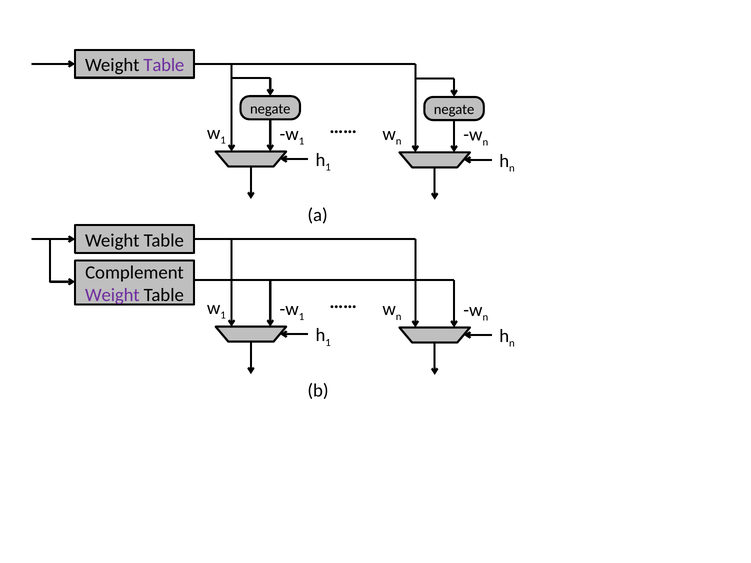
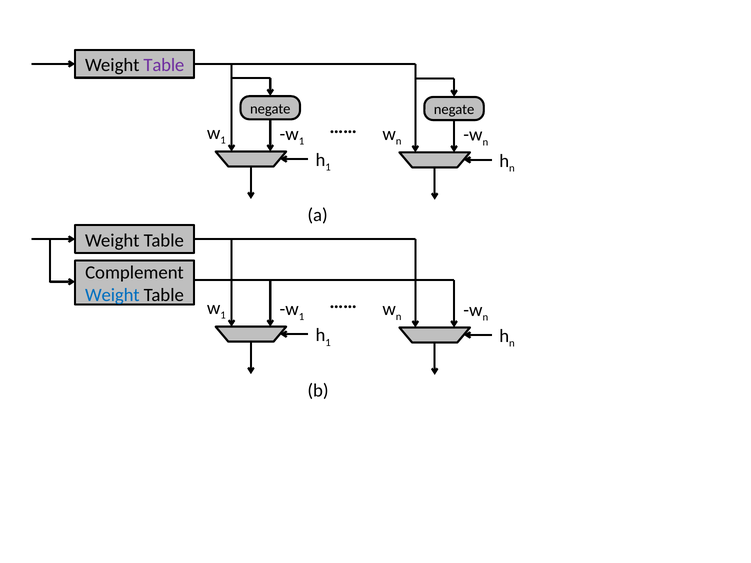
Weight colour: purple -> blue (112, 295)
